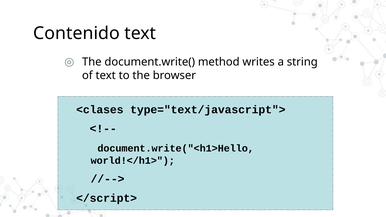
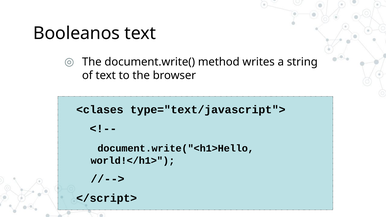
Contenido: Contenido -> Booleanos (77, 33)
